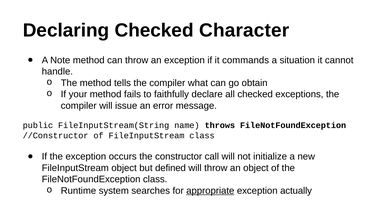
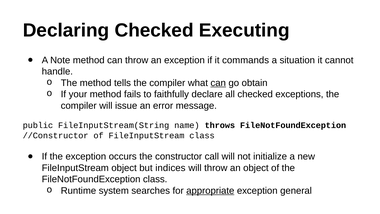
Character: Character -> Executing (244, 30)
can underline: none -> present (218, 83)
defined: defined -> indices (170, 168)
actually: actually -> general (296, 191)
